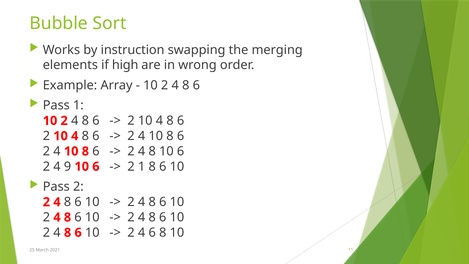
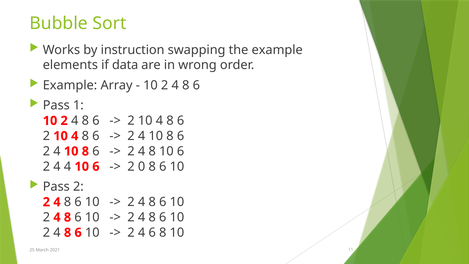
the merging: merging -> example (277, 50)
high: high -> data (125, 65)
4 9: 9 -> 4 (68, 166)
2 1: 1 -> 0 (142, 166)
